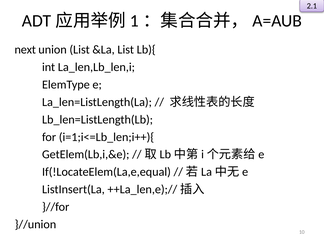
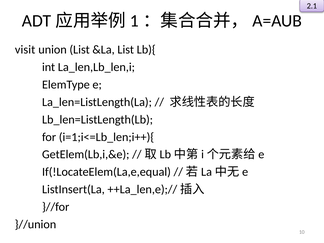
next: next -> visit (25, 50)
